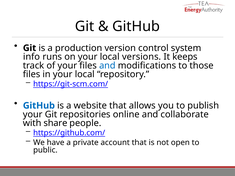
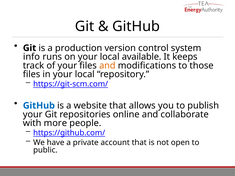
versions: versions -> available (142, 57)
and colour: blue -> orange (107, 66)
share: share -> more (55, 123)
